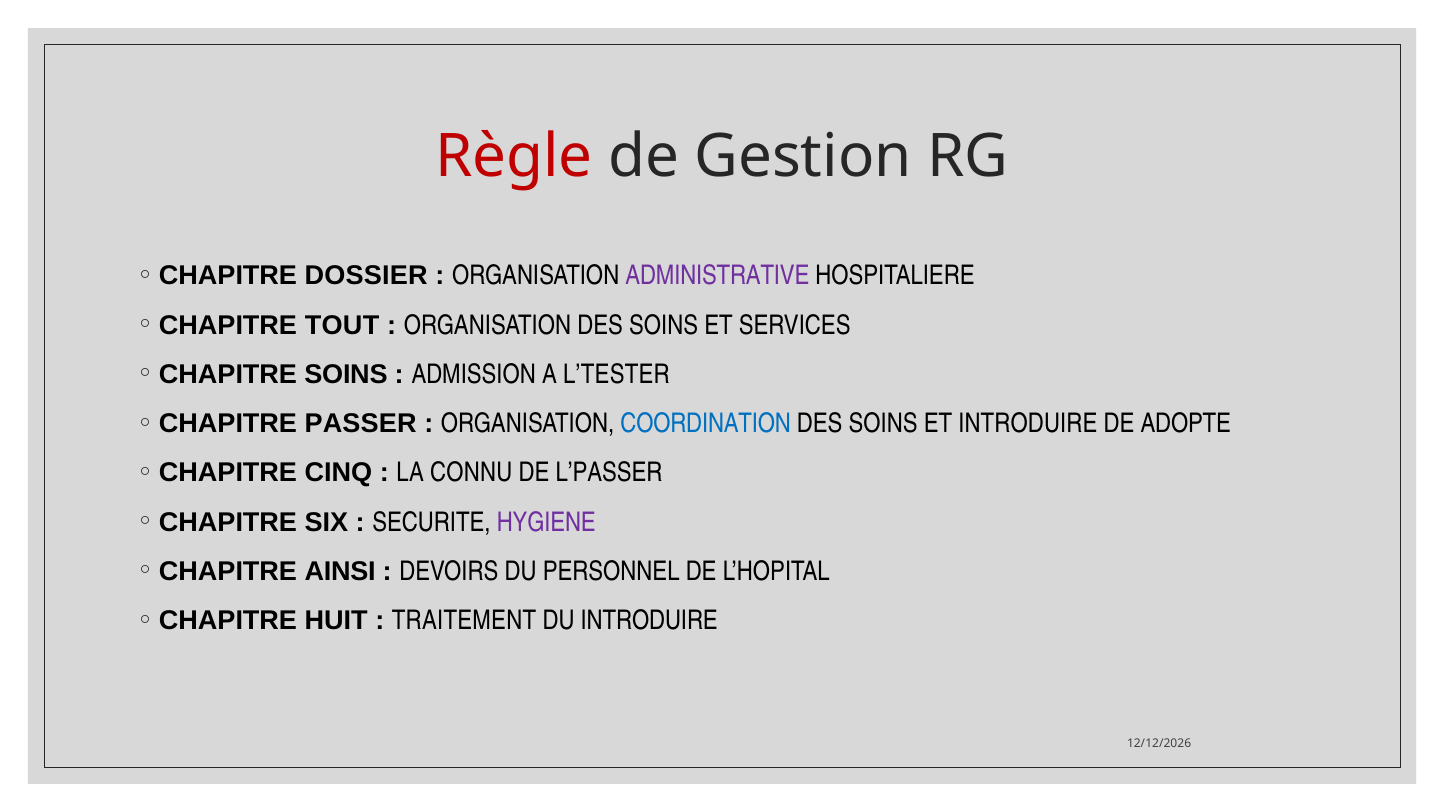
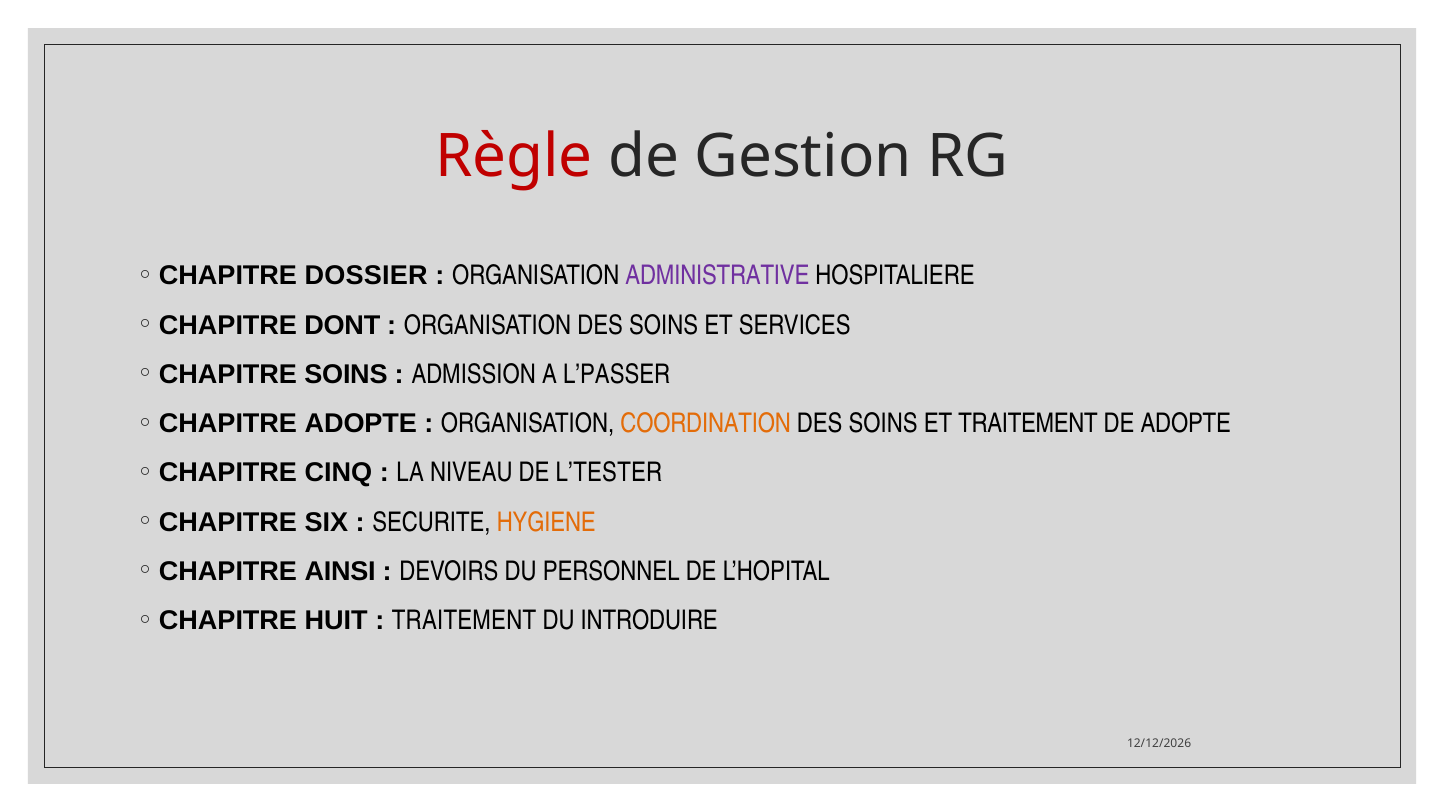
TOUT: TOUT -> DONT (342, 325)
L’TESTER: L’TESTER -> L’PASSER (617, 374)
PASSER: PASSER -> ADOPTE (361, 424)
COORDINATION colour: blue -> orange (706, 424)
ET INTRODUIRE: INTRODUIRE -> TRAITEMENT (1028, 424)
CONNU: CONNU -> NIVEAU (471, 473)
L’PASSER: L’PASSER -> L’TESTER (609, 473)
HYGIENE colour: purple -> orange (546, 522)
